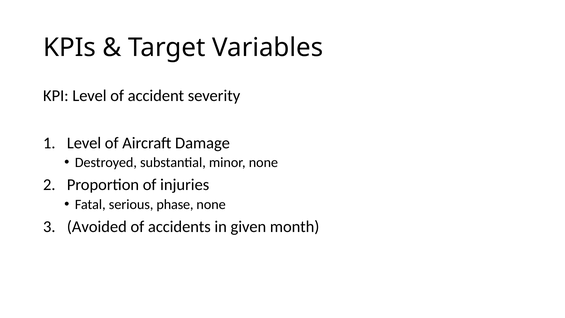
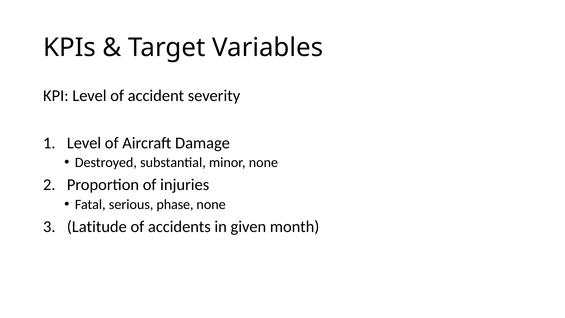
Avoided: Avoided -> Latitude (97, 227)
